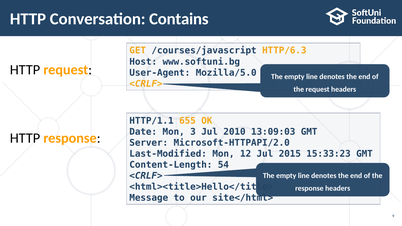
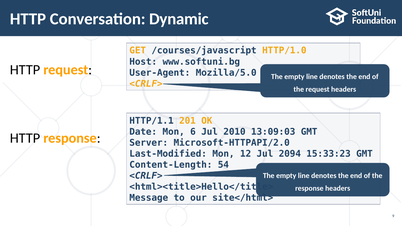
Contains: Contains -> Dynamic (179, 19)
HTTP/6.3: HTTP/6.3 -> HTTP/1.0 (284, 51)
655: 655 -> 201 (187, 121)
3: 3 -> 6 (193, 132)
2015: 2015 -> 2094 (290, 154)
